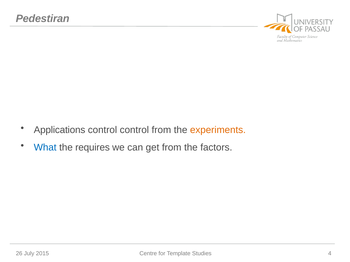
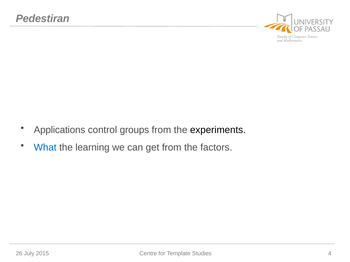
control control: control -> groups (134, 130)
experiments colour: orange -> black (218, 130)
requires: requires -> learning (93, 148)
